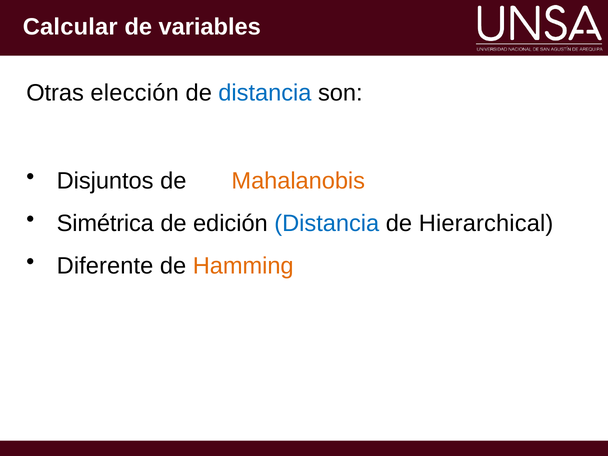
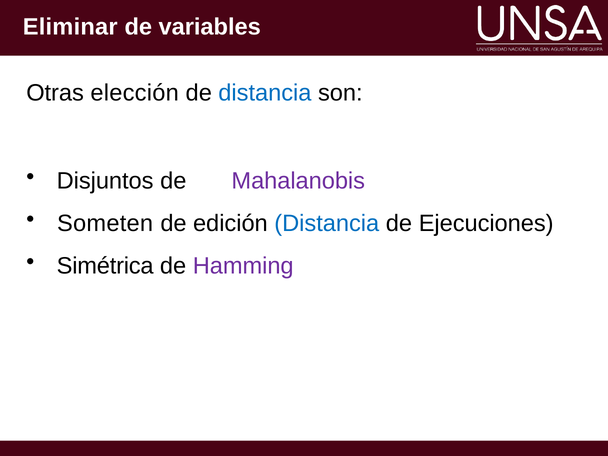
Calcular: Calcular -> Eliminar (70, 27)
Mahalanobis colour: orange -> purple (298, 181)
Simétrica: Simétrica -> Someten (105, 223)
Hierarchical: Hierarchical -> Ejecuciones (486, 223)
Diferente: Diferente -> Simétrica (105, 266)
Hamming colour: orange -> purple (243, 266)
